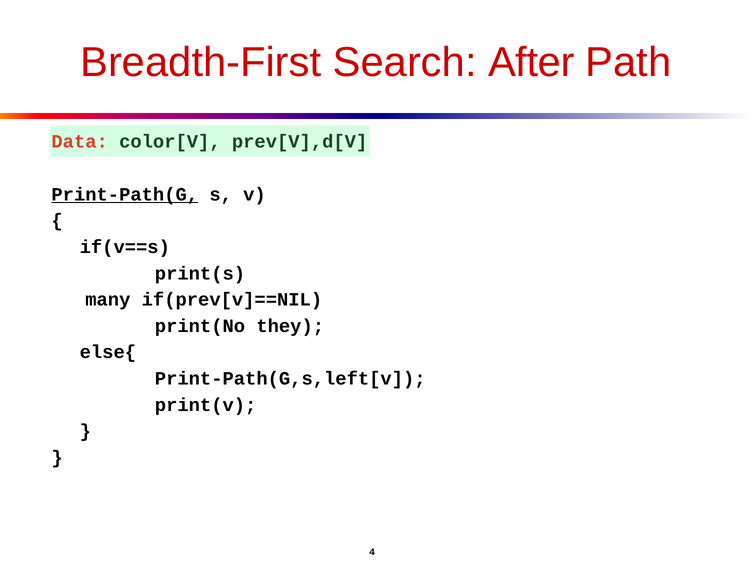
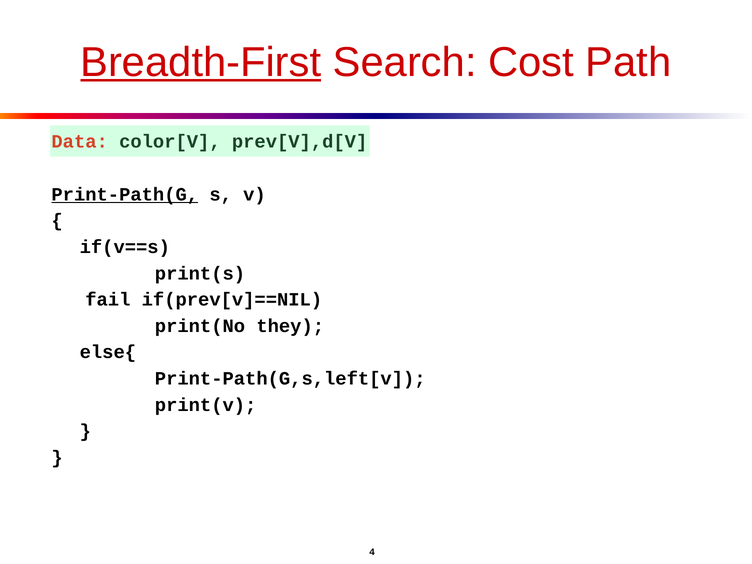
Breadth-First underline: none -> present (201, 62)
After: After -> Cost (531, 62)
many: many -> fail (108, 300)
